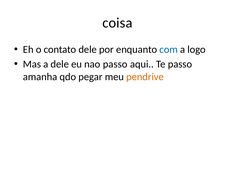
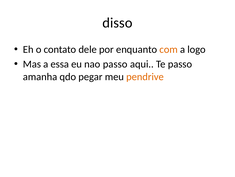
coisa: coisa -> disso (117, 23)
com colour: blue -> orange (169, 49)
a dele: dele -> essa (60, 64)
